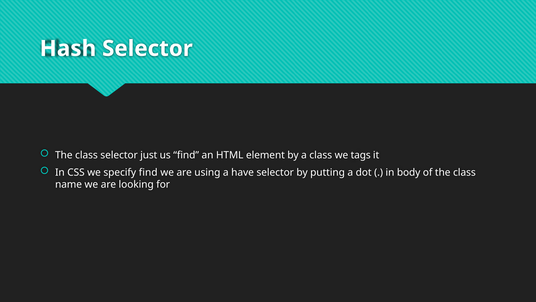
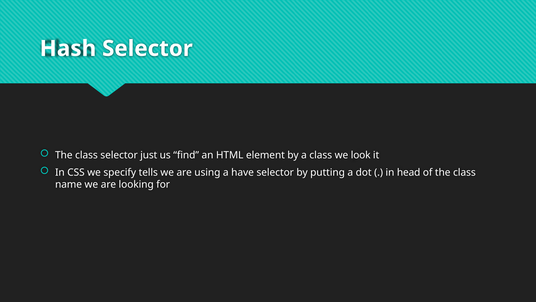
tags: tags -> look (361, 155)
specify find: find -> tells (148, 172)
body: body -> head (409, 172)
